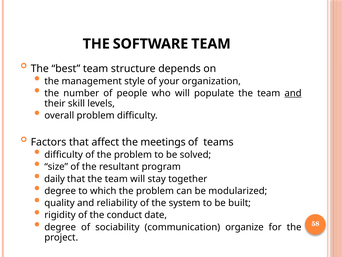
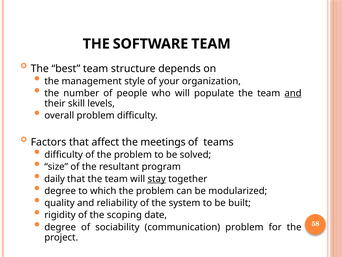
stay underline: none -> present (157, 179)
conduct: conduct -> scoping (124, 215)
communication organize: organize -> problem (244, 227)
